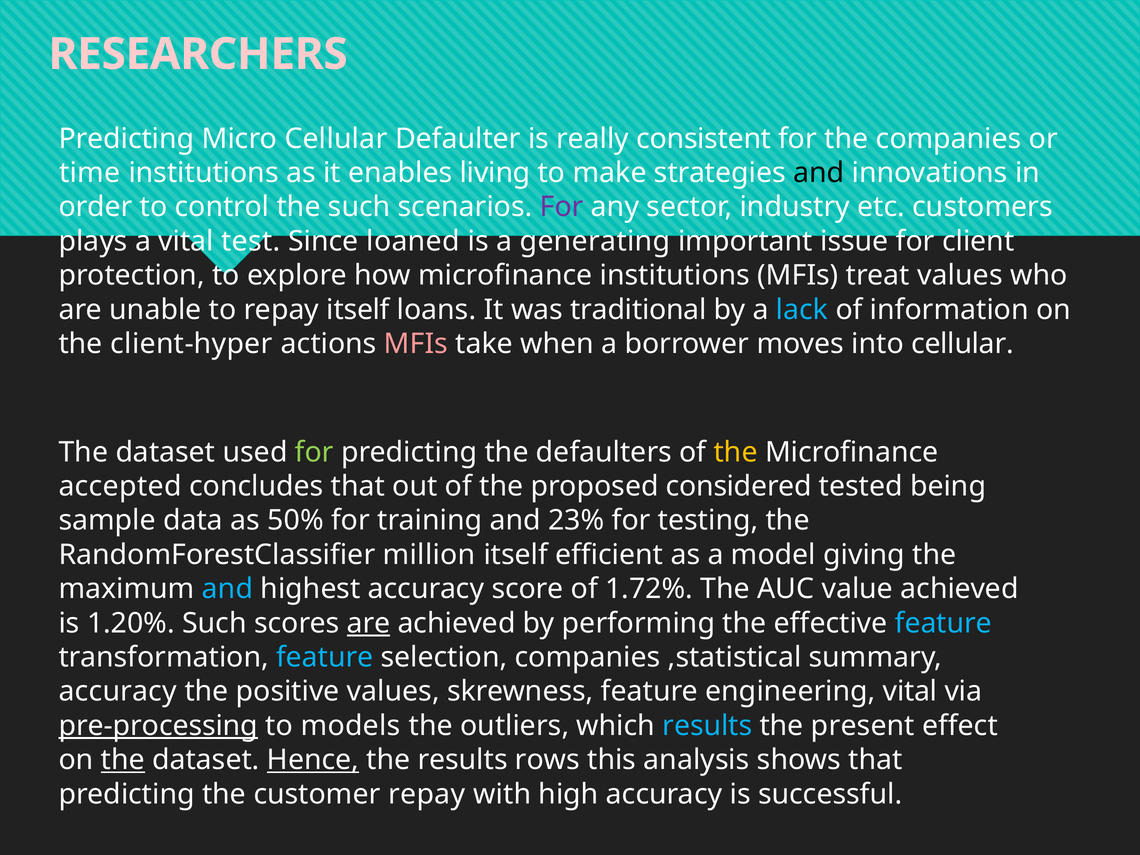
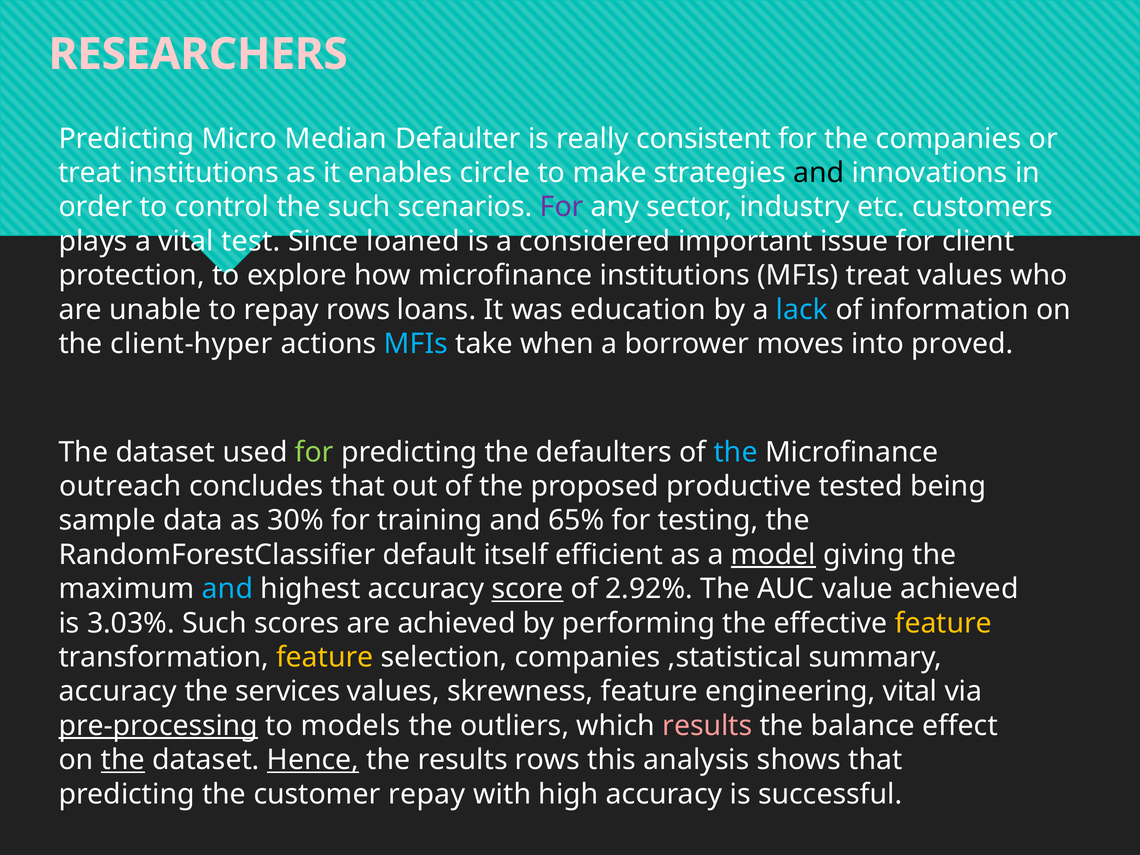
Micro Cellular: Cellular -> Median (336, 139)
time: time -> treat (90, 173)
living: living -> circle (495, 173)
generating: generating -> considered (595, 241)
repay itself: itself -> rows (358, 310)
traditional: traditional -> education (638, 310)
MFIs colour: pink -> light blue (416, 344)
into cellular: cellular -> proved (962, 344)
the colour: yellow -> light blue (736, 452)
accepted: accepted -> outreach (120, 486)
considered: considered -> productive (739, 486)
50%: 50% -> 30% (296, 521)
23%: 23% -> 65% (576, 521)
million: million -> default (429, 555)
model underline: none -> present (773, 555)
score underline: none -> present (528, 589)
1.72%: 1.72% -> 2.92% (649, 589)
1.20%: 1.20% -> 3.03% (131, 623)
are underline: present -> none (369, 623)
feature colour: light blue -> yellow (943, 623)
feature colour: light blue -> yellow (325, 657)
positive: positive -> services (288, 692)
results colour: light blue -> pink (707, 726)
present: present -> balance (863, 726)
